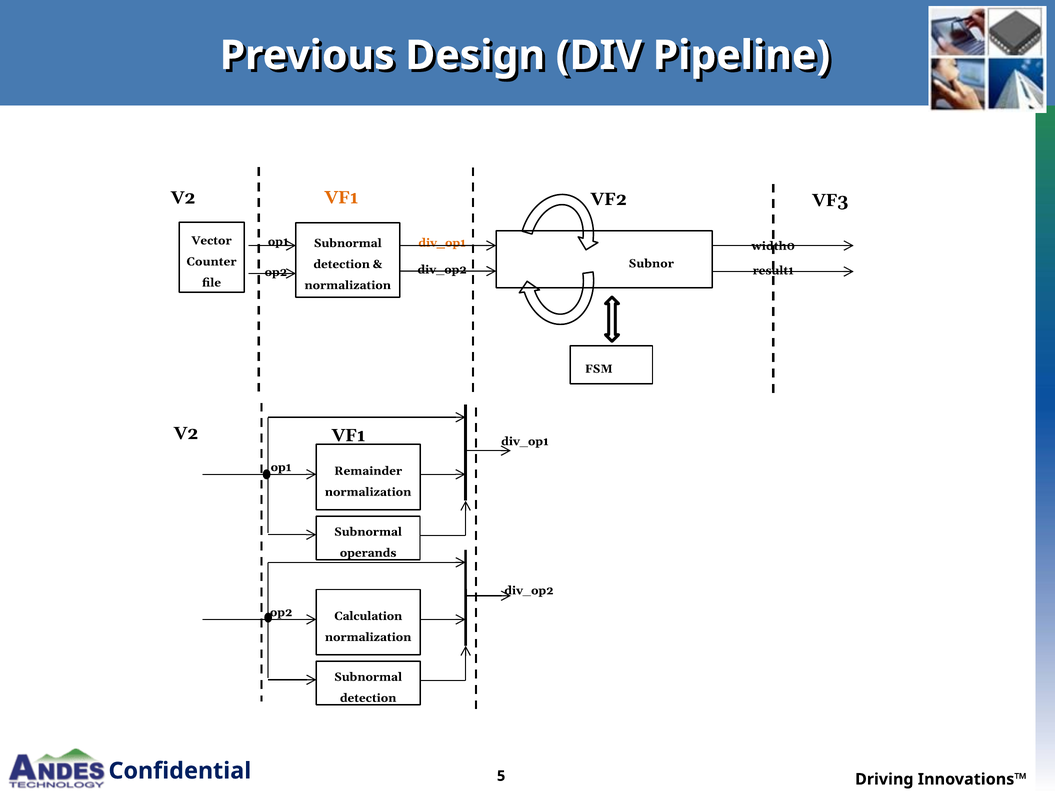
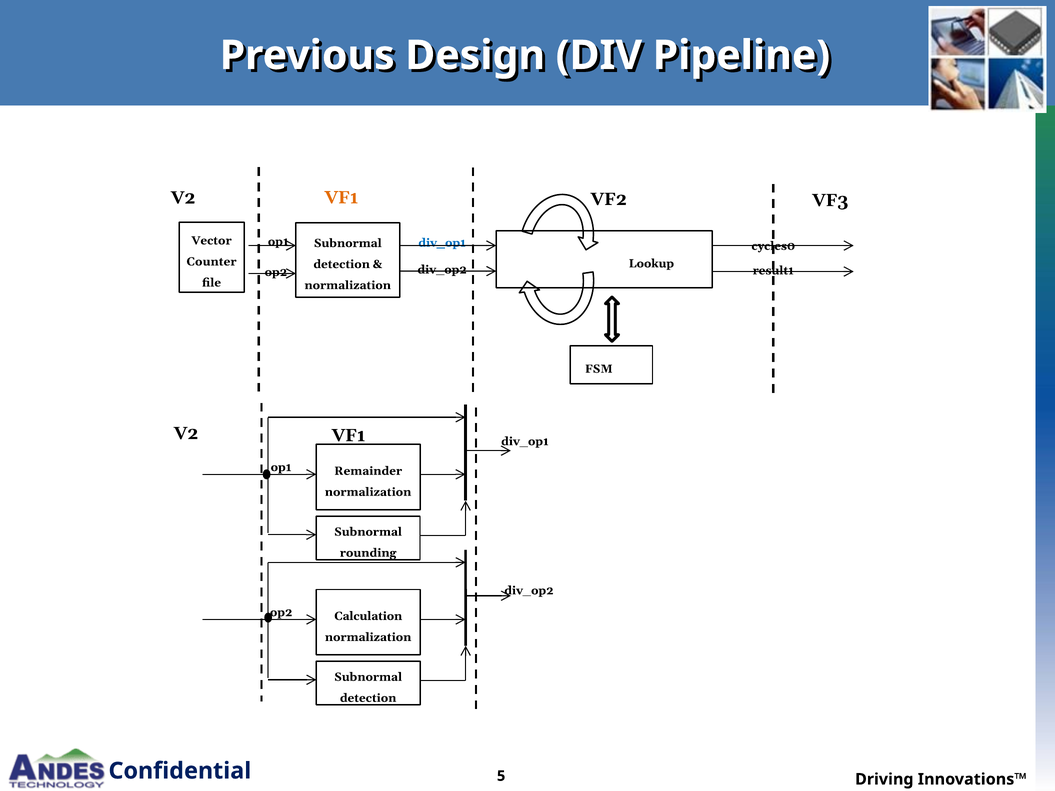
div_op1 colour: orange -> blue (442, 243)
width0: width0 -> cycles0 (773, 246)
Subnor: Subnor -> Lookup (651, 264)
operands: operands -> rounding (368, 553)
